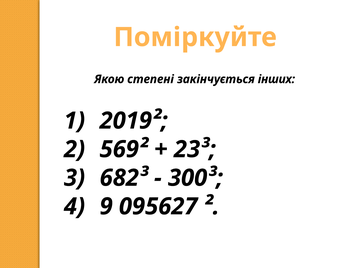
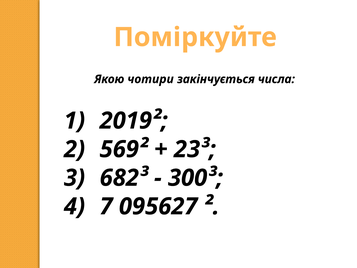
степені: степені -> чотири (151, 79)
інших: інших -> числа (276, 79)
9: 9 -> 7 (106, 206)
